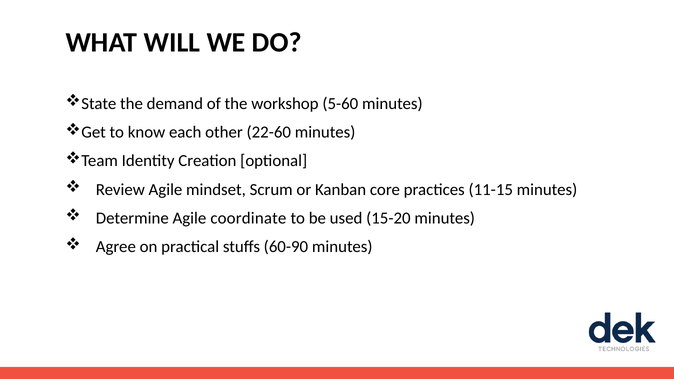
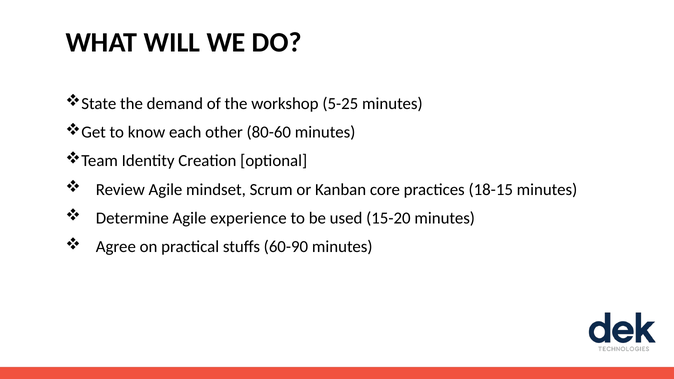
5-60: 5-60 -> 5-25 (340, 104)
22-60: 22-60 -> 80-60 (269, 132)
11-15: 11-15 -> 18-15 (491, 190)
coordinate: coordinate -> experience (248, 218)
